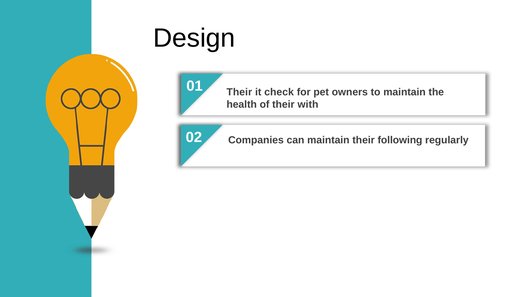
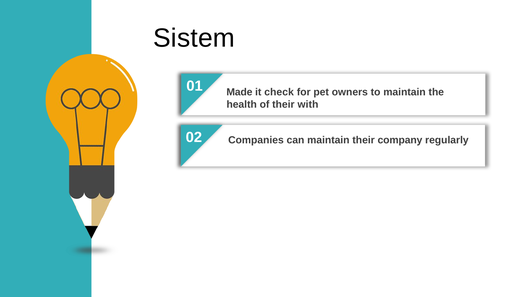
Design: Design -> Sistem (194, 38)
Their: Their -> Made (239, 92)
following: following -> company (400, 140)
